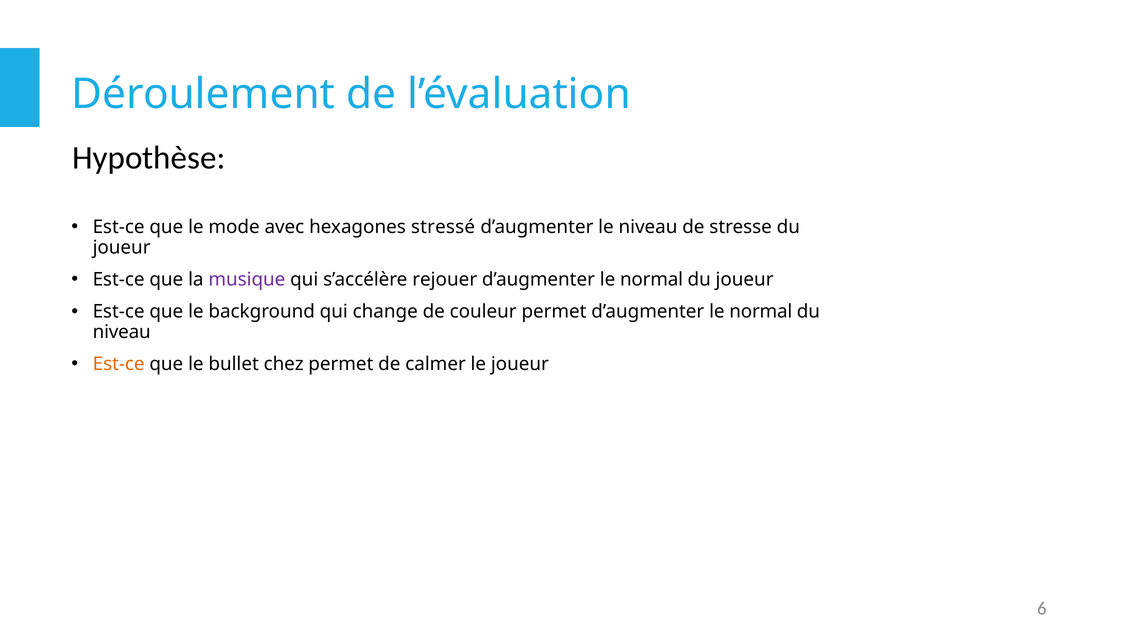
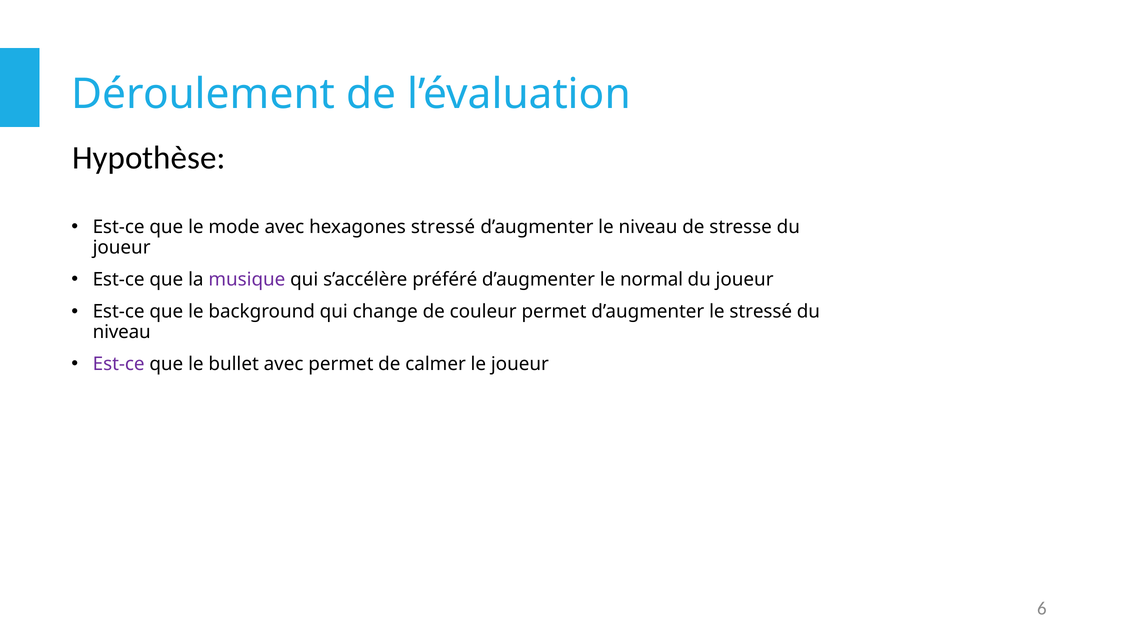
rejouer: rejouer -> préféré (445, 280)
permet d’augmenter le normal: normal -> stressé (761, 312)
Est-ce colour: orange -> purple (119, 364)
bullet chez: chez -> avec (284, 364)
